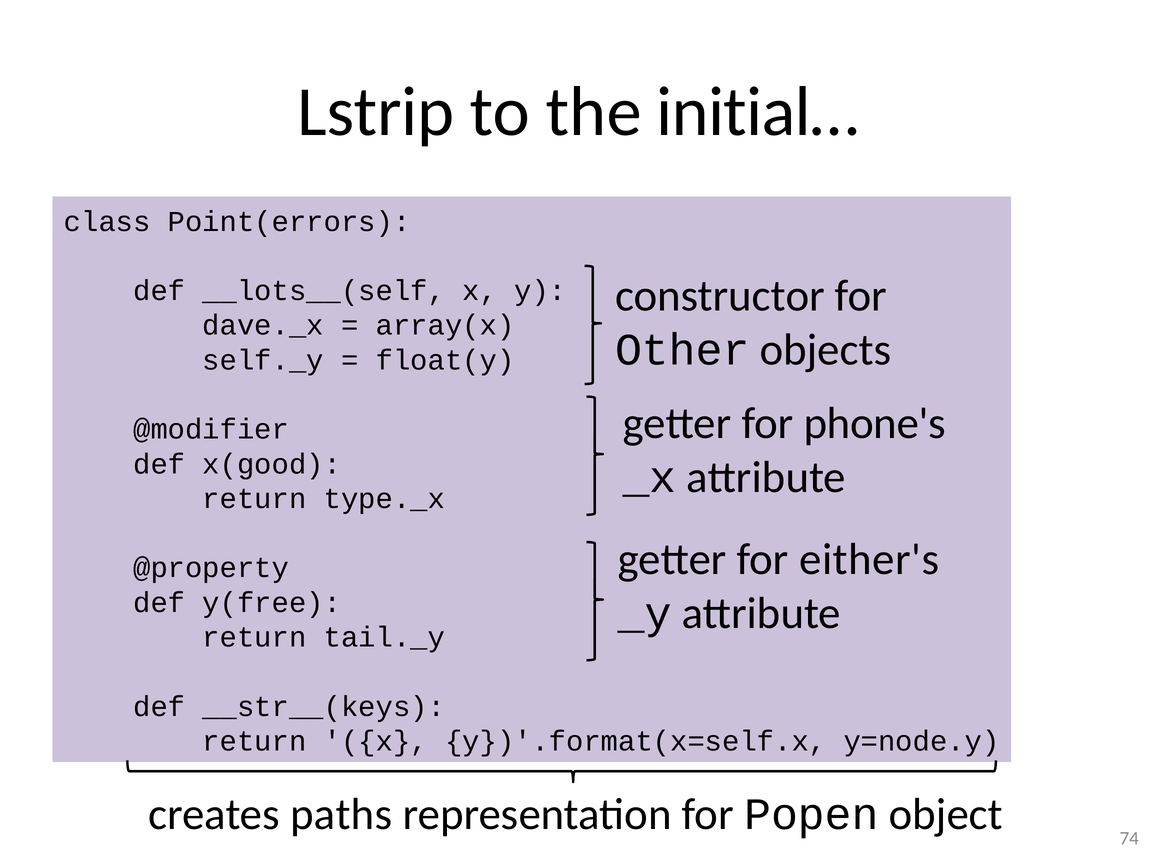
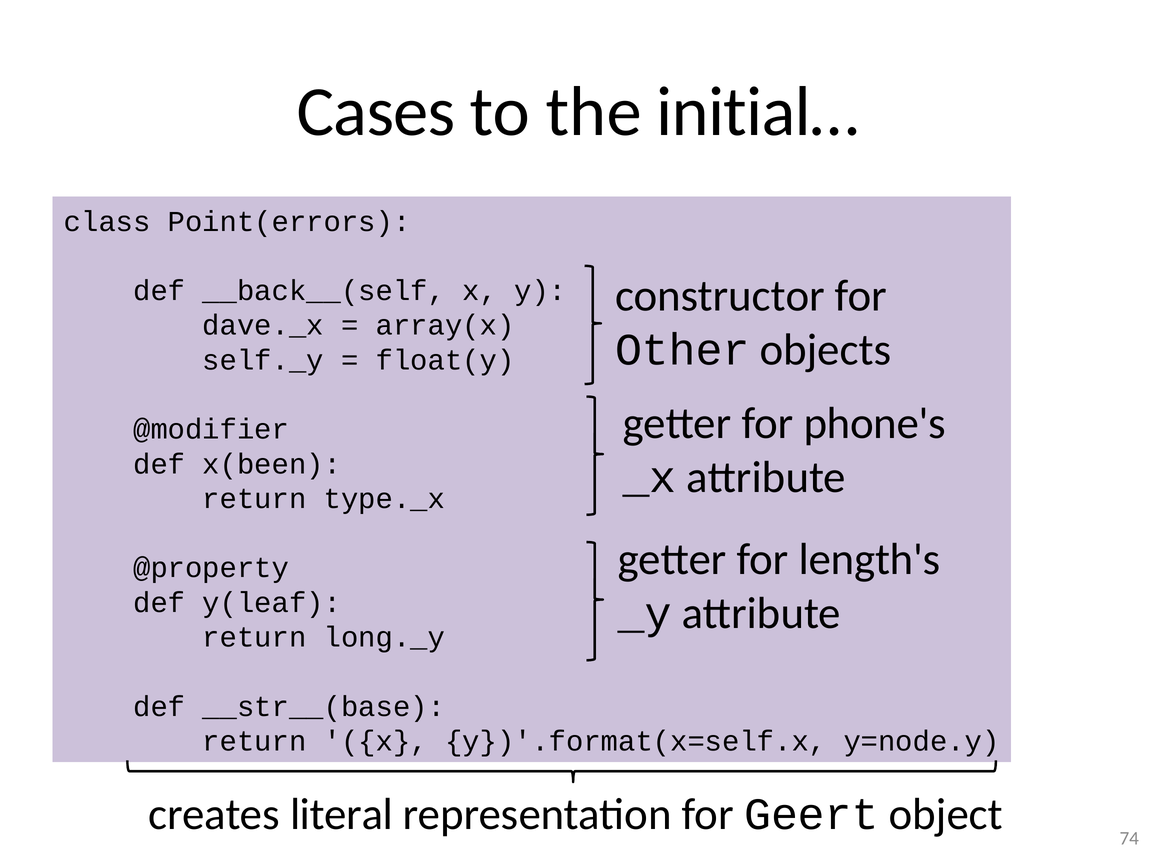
Lstrip: Lstrip -> Cases (376, 112)
__lots__(self: __lots__(self -> __back__(self (324, 291)
x(good: x(good -> x(been (272, 464)
either's: either's -> length's (870, 560)
y(free: y(free -> y(leaf (272, 603)
tail._y: tail._y -> long._y (384, 637)
__str__(keys: __str__(keys -> __str__(base (324, 707)
paths: paths -> literal (342, 815)
Popen: Popen -> Geert (811, 815)
